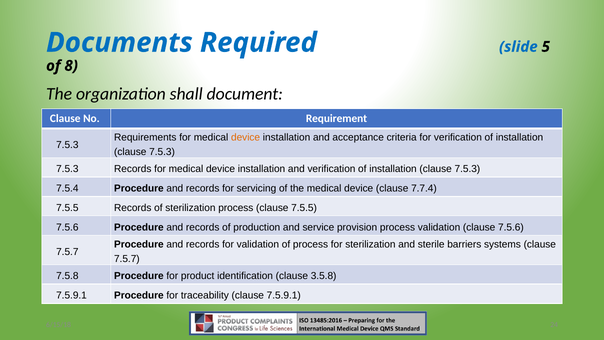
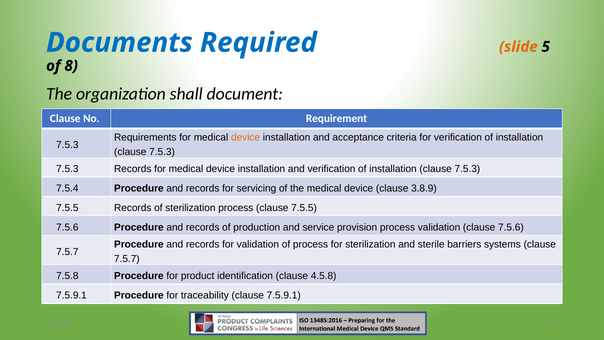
slide colour: blue -> orange (518, 47)
7.7.4: 7.7.4 -> 3.8.9 (424, 188)
3.5.8: 3.5.8 -> 4.5.8 (324, 276)
